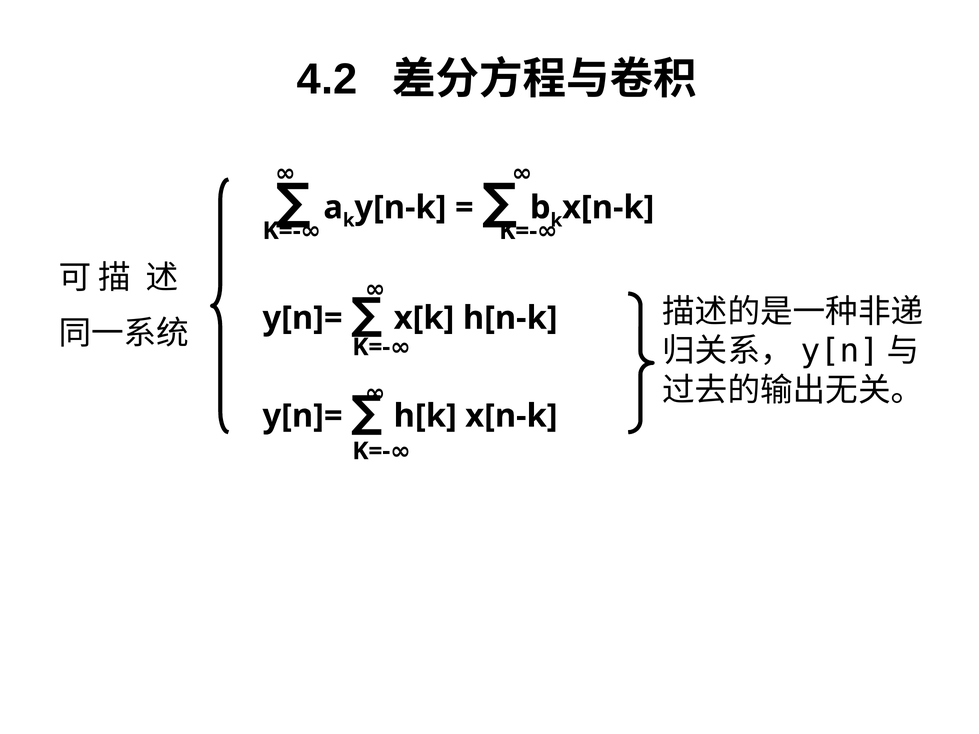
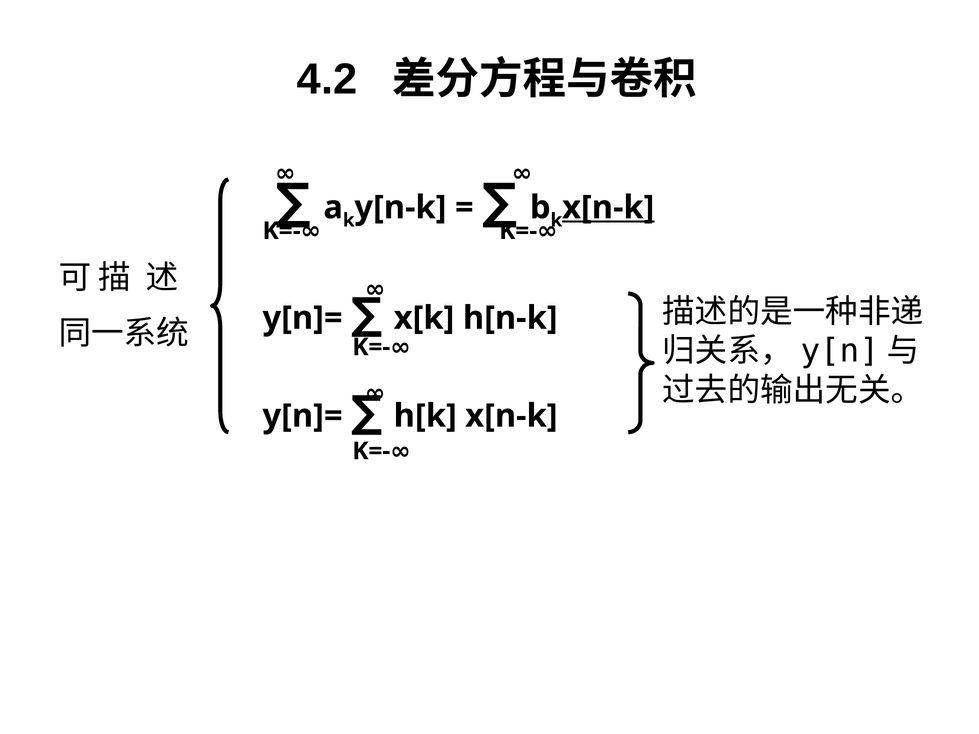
x[n-k underline: none -> present (608, 208)
